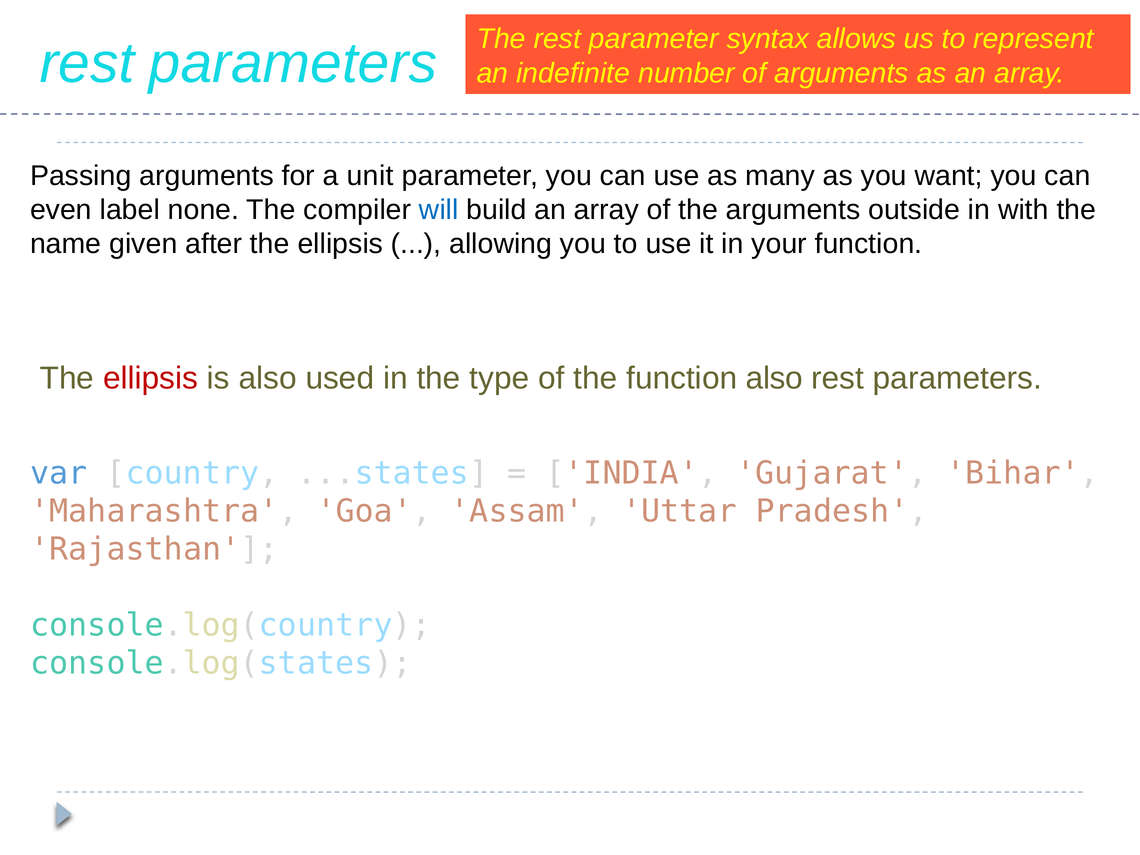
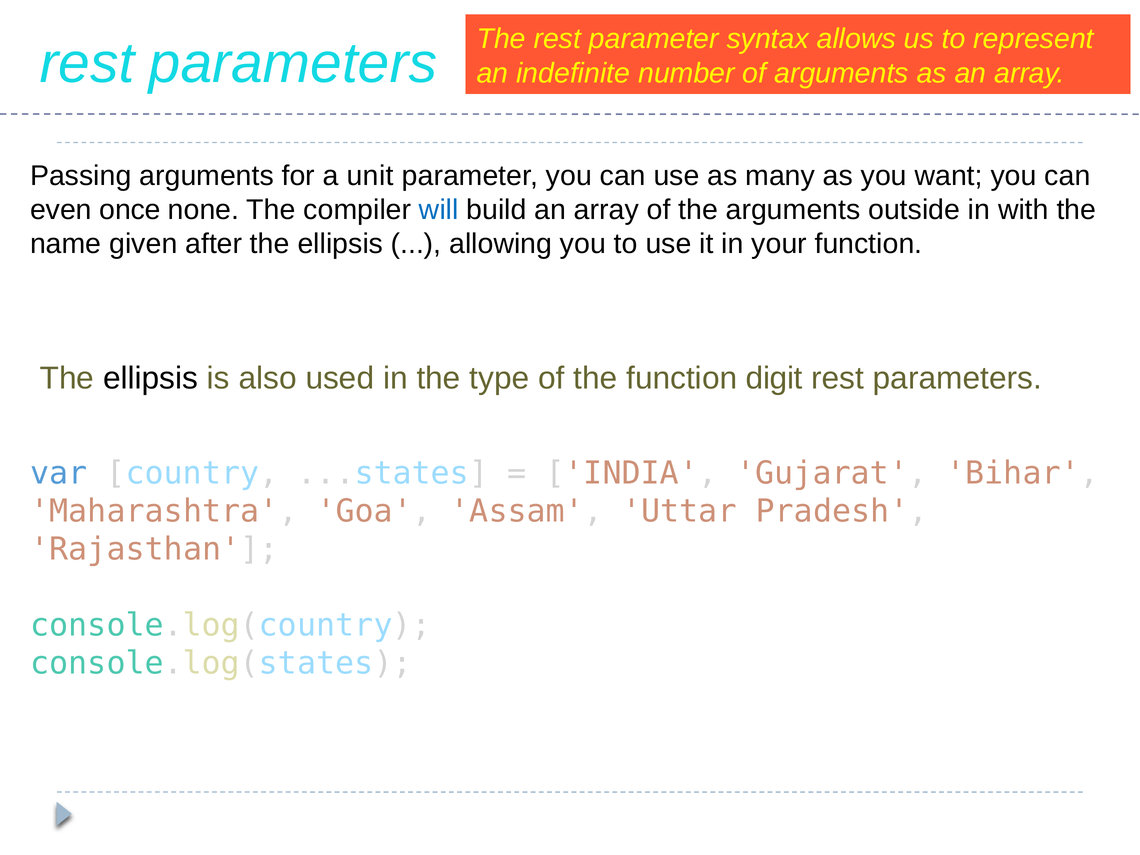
label: label -> once (130, 210)
ellipsis colour: red -> black (151, 378)
function also: also -> digit (774, 378)
